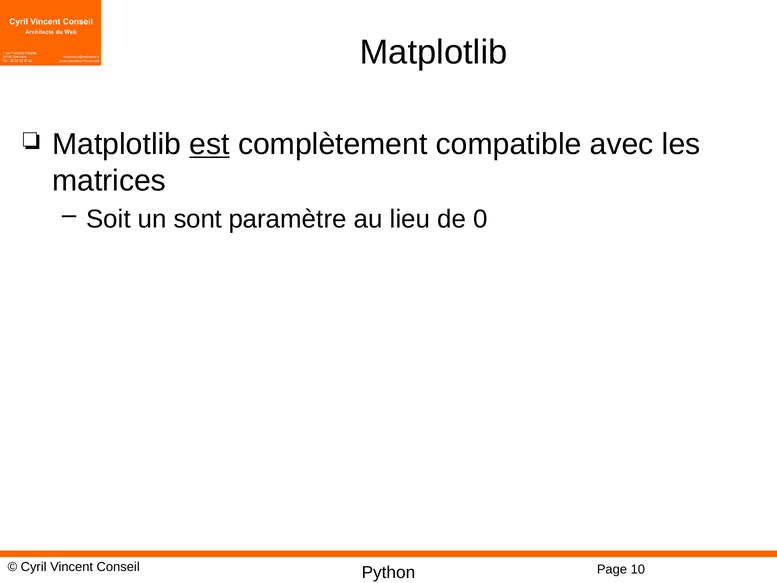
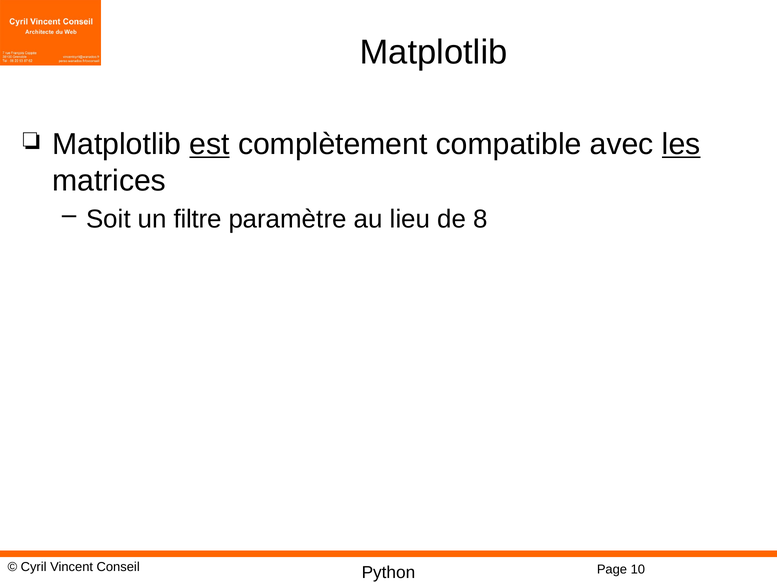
les underline: none -> present (681, 144)
sont: sont -> filtre (198, 219)
0: 0 -> 8 (480, 219)
